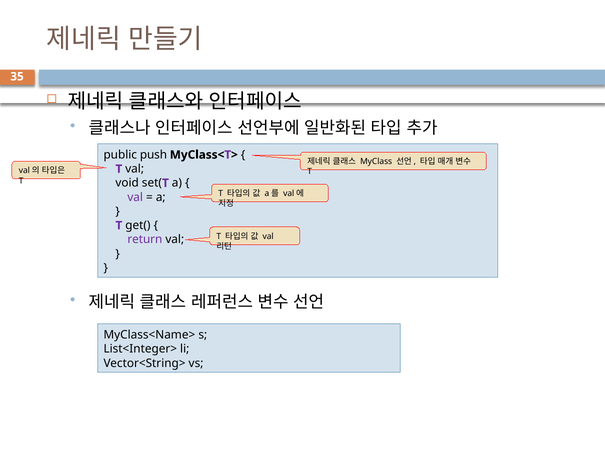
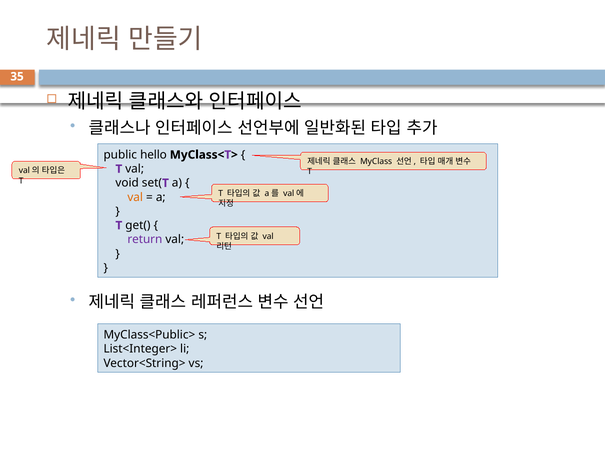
push: push -> hello (153, 155)
val colour: purple -> orange (135, 197)
MyClass<Name>: MyClass<Name> -> MyClass<Public> (149, 335)
